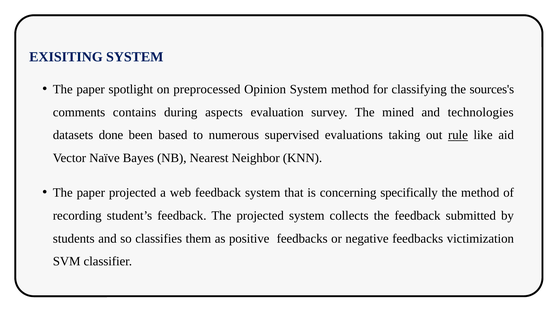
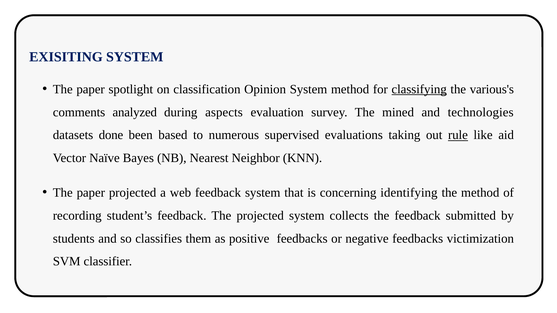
preprocessed: preprocessed -> classification (207, 89)
classifying underline: none -> present (419, 89)
sources's: sources's -> various's (492, 89)
contains: contains -> analyzed (135, 112)
specifically: specifically -> identifying (409, 193)
